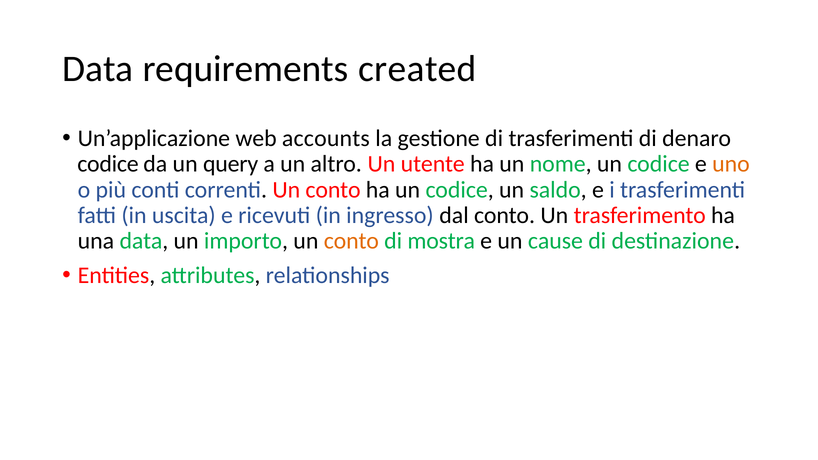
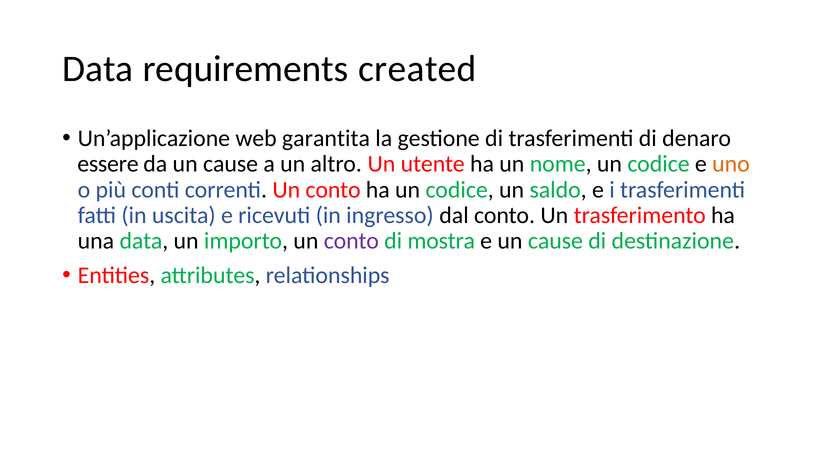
accounts: accounts -> garantita (326, 138)
codice: codice -> essere (108, 164)
da un query: query -> cause (231, 164)
conto colour: orange -> purple (351, 241)
